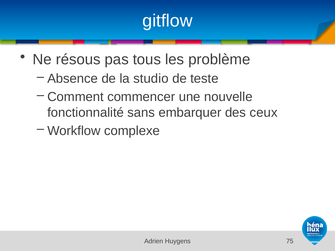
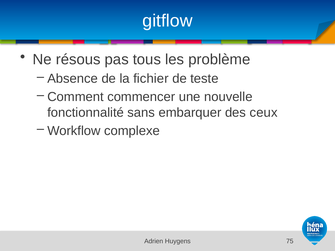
studio: studio -> fichier (151, 79)
